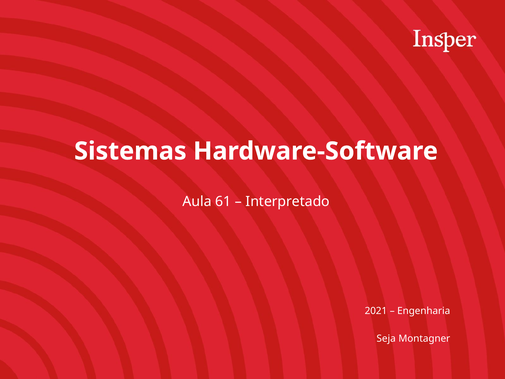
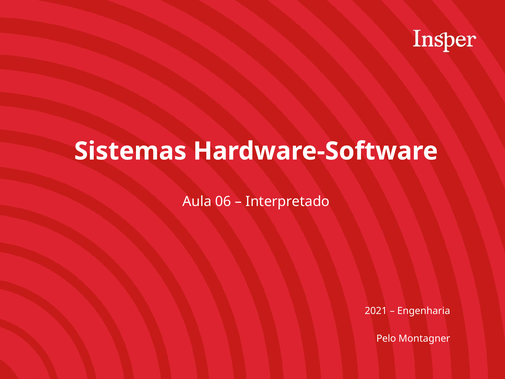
61: 61 -> 06 (223, 201)
Seja: Seja -> Pelo (386, 338)
